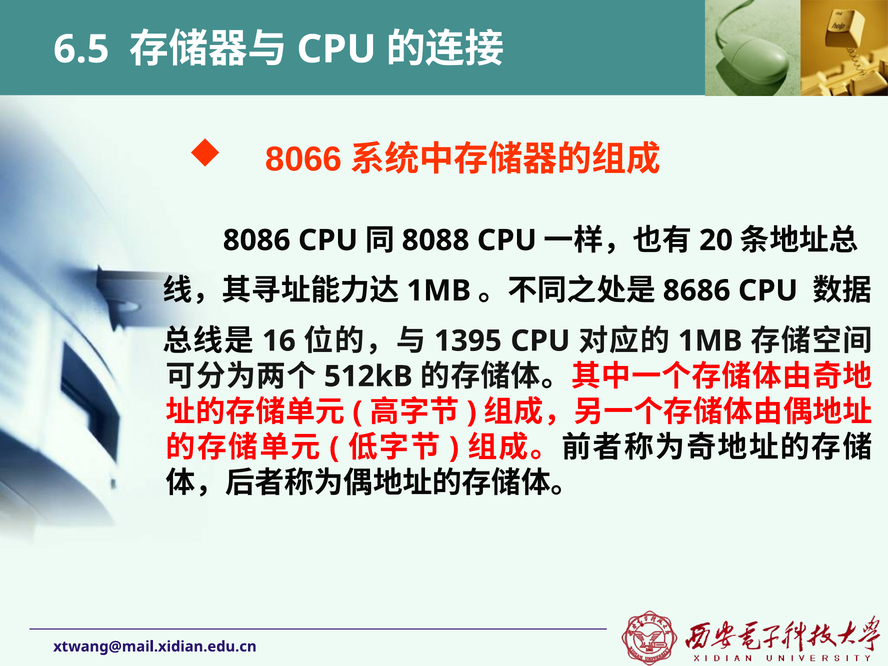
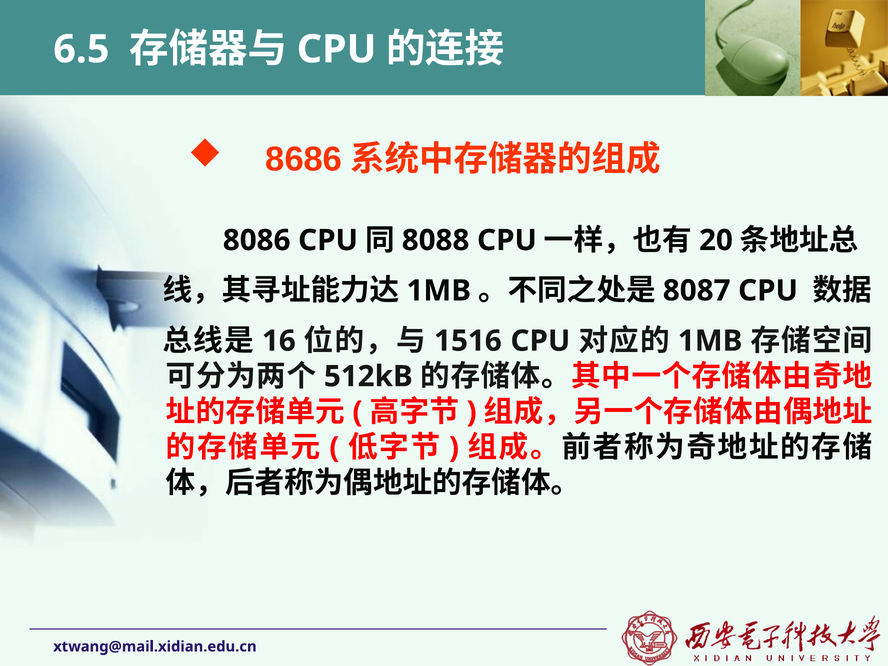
8066: 8066 -> 8686 (304, 159)
8686: 8686 -> 8087 (697, 291)
1395: 1395 -> 1516 (468, 341)
